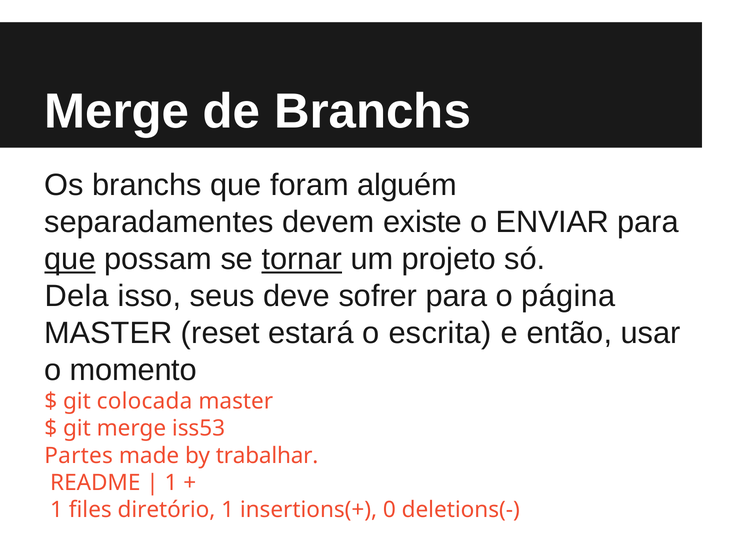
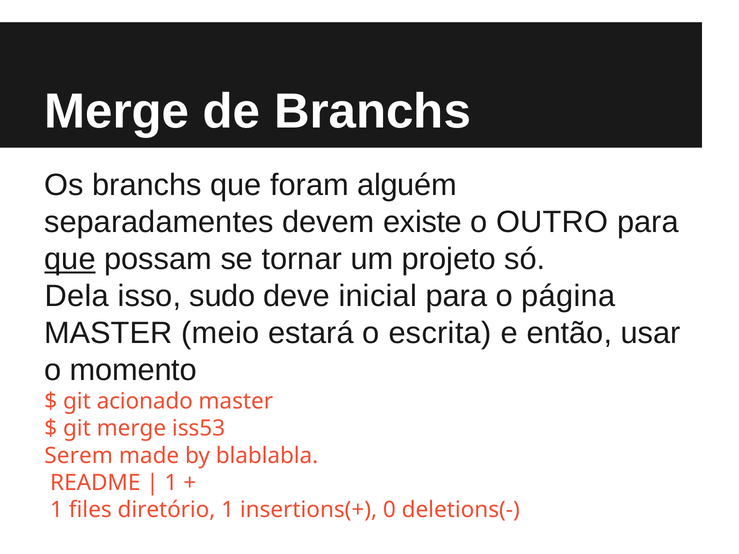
ENVIAR: ENVIAR -> OUTRO (552, 222)
tornar underline: present -> none (302, 259)
seus: seus -> sudo (222, 296)
sofrer: sofrer -> inicial (378, 296)
reset: reset -> meio (220, 333)
colocada: colocada -> acionado (145, 402)
Partes: Partes -> Serem (79, 456)
trabalhar: trabalhar -> blablabla (267, 456)
